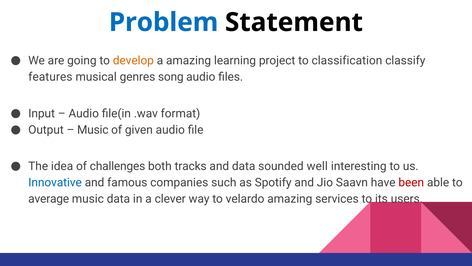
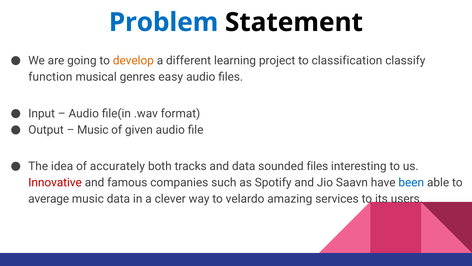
a amazing: amazing -> different (189, 61)
features: features -> function (50, 77)
song: song -> easy (171, 77)
challenges: challenges -> accurately (117, 166)
sounded well: well -> files (317, 166)
Innovative colour: blue -> red (55, 182)
been colour: red -> blue (411, 182)
